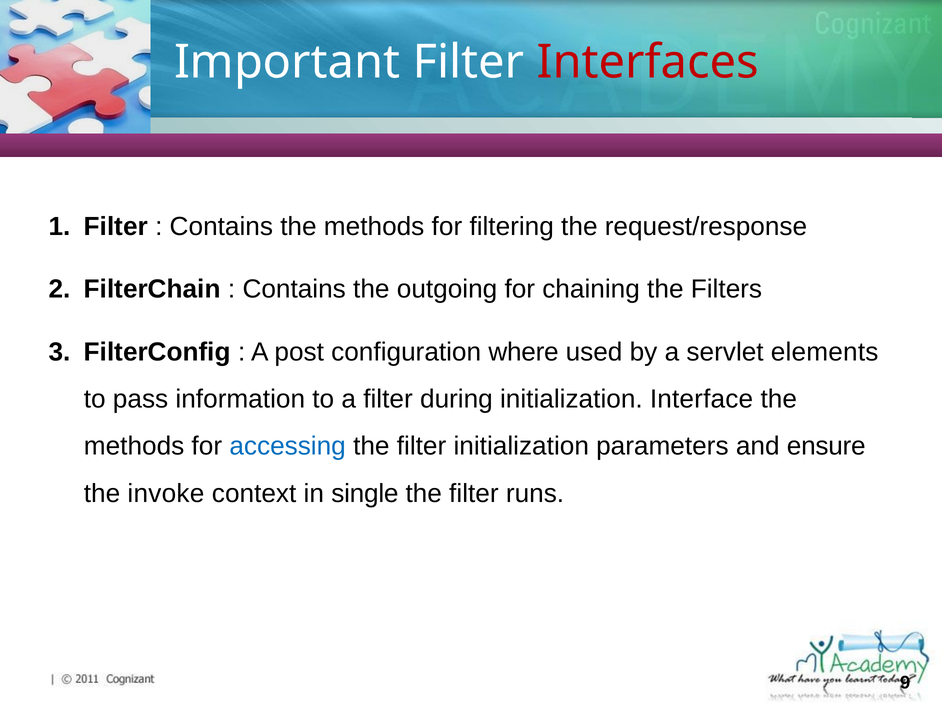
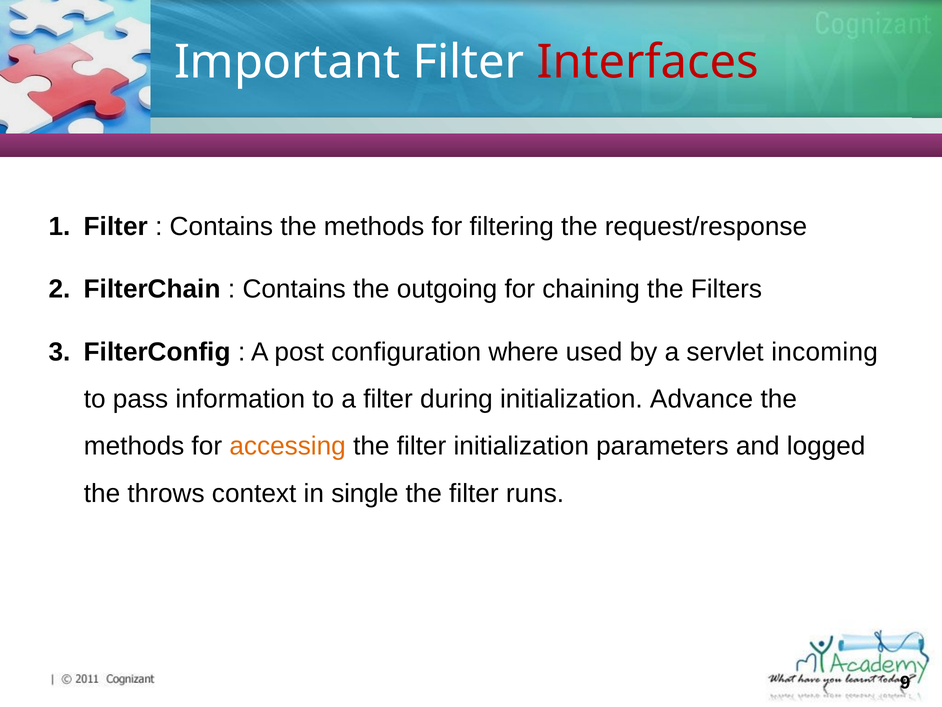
elements: elements -> incoming (825, 352)
Interface: Interface -> Advance (701, 399)
accessing colour: blue -> orange (288, 446)
ensure: ensure -> logged (826, 446)
invoke: invoke -> throws (166, 493)
